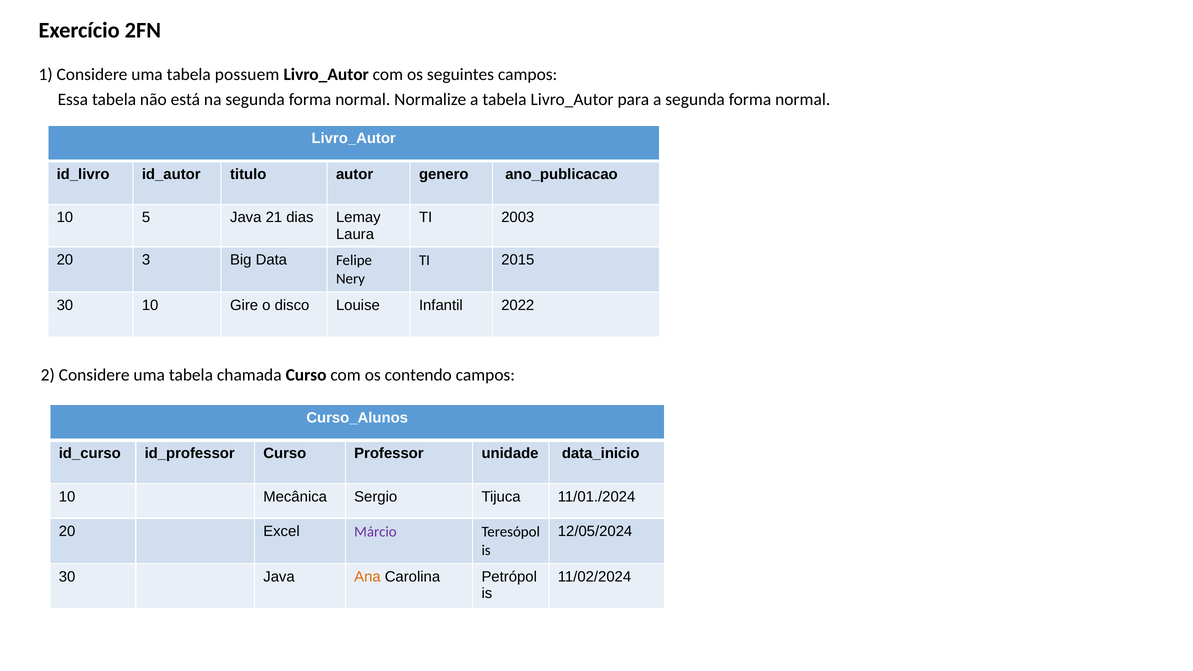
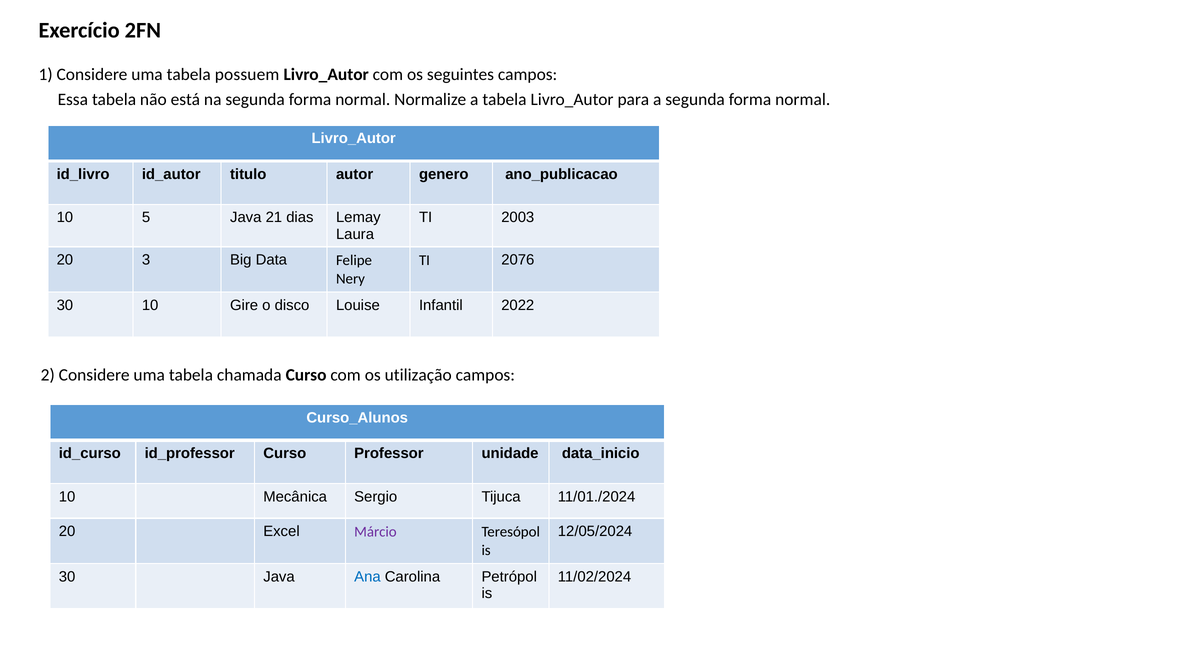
2015: 2015 -> 2076 (518, 260)
contendo: contendo -> utilização (418, 375)
Ana colour: orange -> blue (367, 577)
